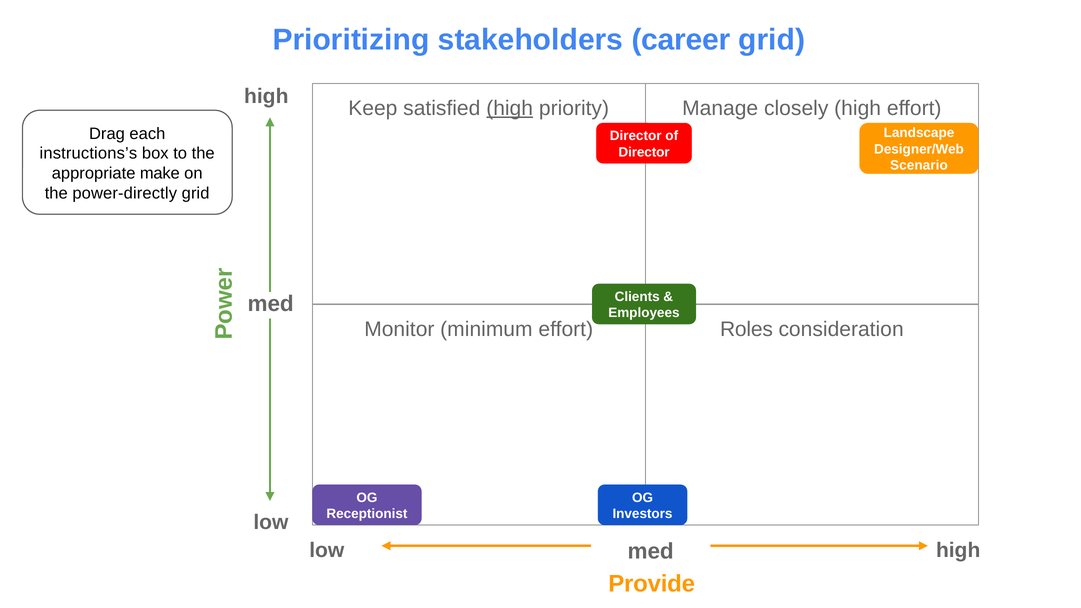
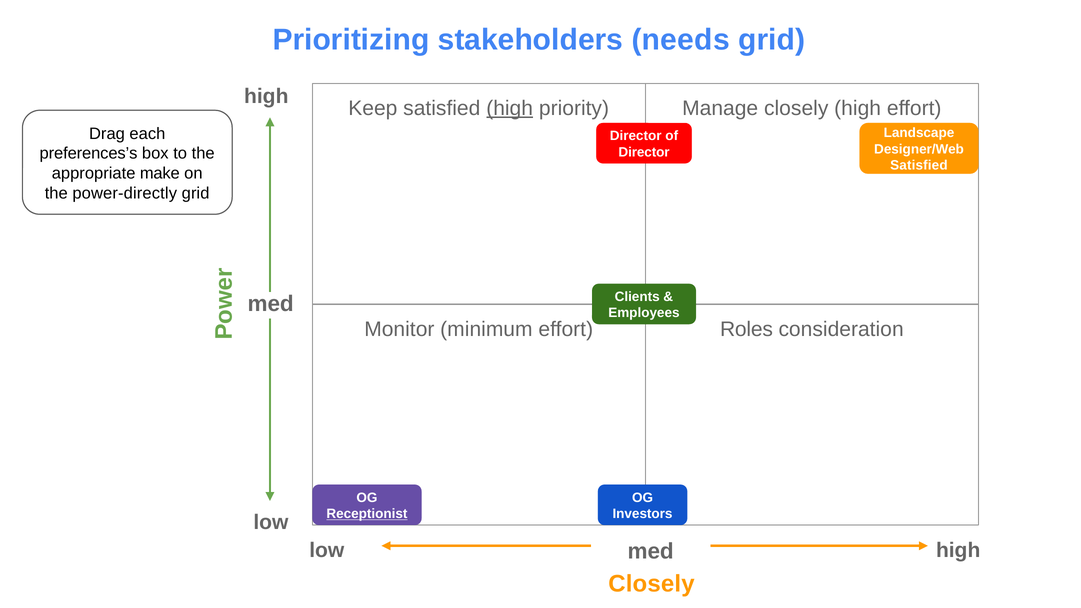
career: career -> needs (681, 40)
instructions’s: instructions’s -> preferences’s (89, 154)
Scenario: Scenario -> Satisfied (919, 166)
Receptionist underline: none -> present (367, 514)
Provide: Provide -> Closely (651, 584)
